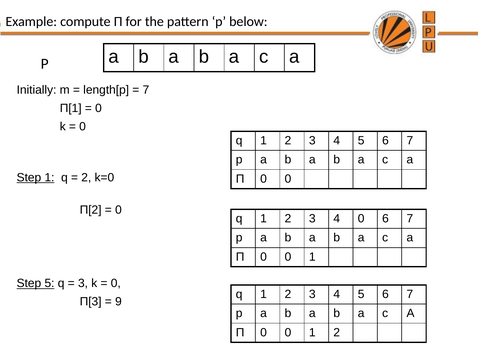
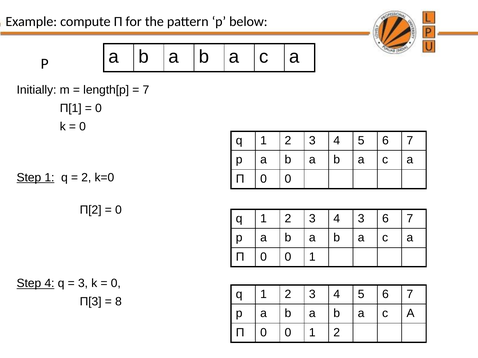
4 0: 0 -> 3 (361, 219)
Step 5: 5 -> 4 (49, 284)
9: 9 -> 8 (118, 302)
